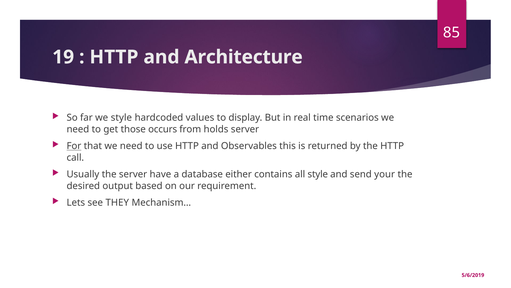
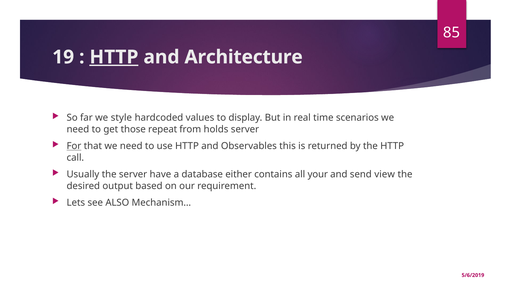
HTTP underline: none -> present (114, 57)
occurs: occurs -> repeat (163, 129)
all style: style -> your (318, 174)
your: your -> view (385, 174)
THEY: THEY -> ALSO (117, 202)
